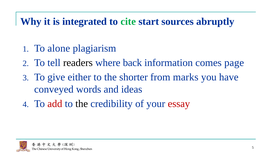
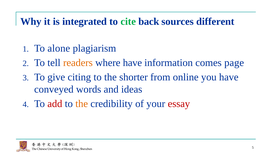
start: start -> back (149, 22)
abruptly: abruptly -> different (215, 22)
readers colour: black -> orange (78, 63)
where back: back -> have (132, 63)
either: either -> citing (79, 77)
marks: marks -> online (186, 77)
the colour: black -> orange (82, 104)
